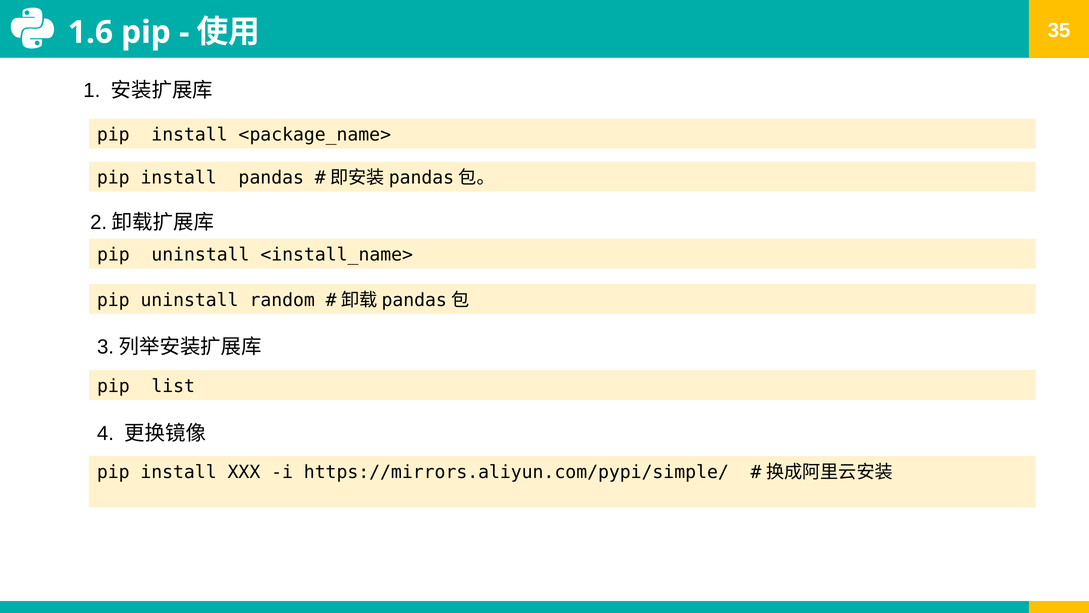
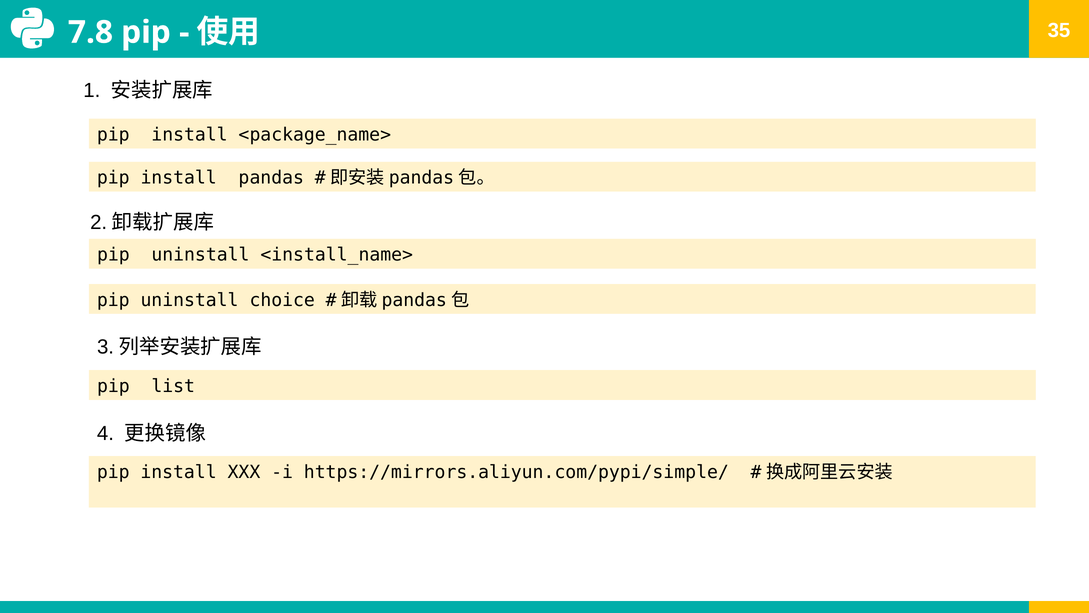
1.6: 1.6 -> 7.8 (90, 32)
random: random -> choice (282, 300)
